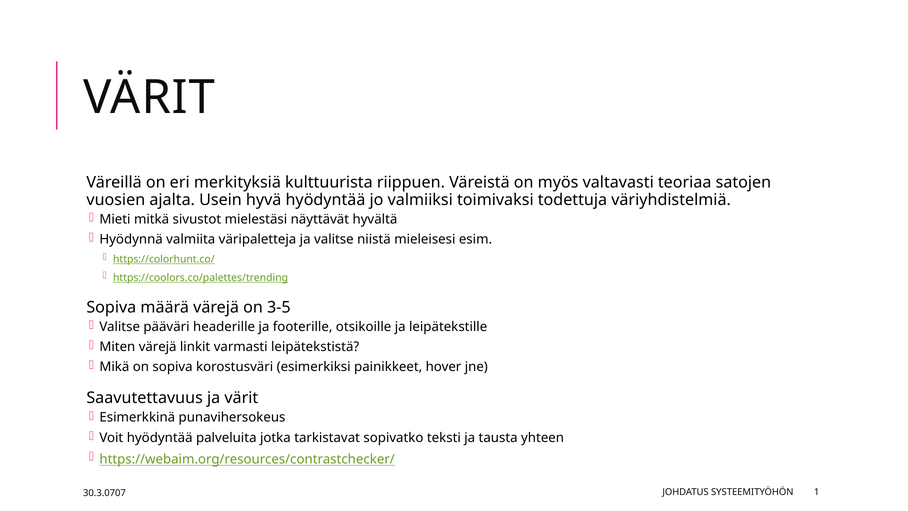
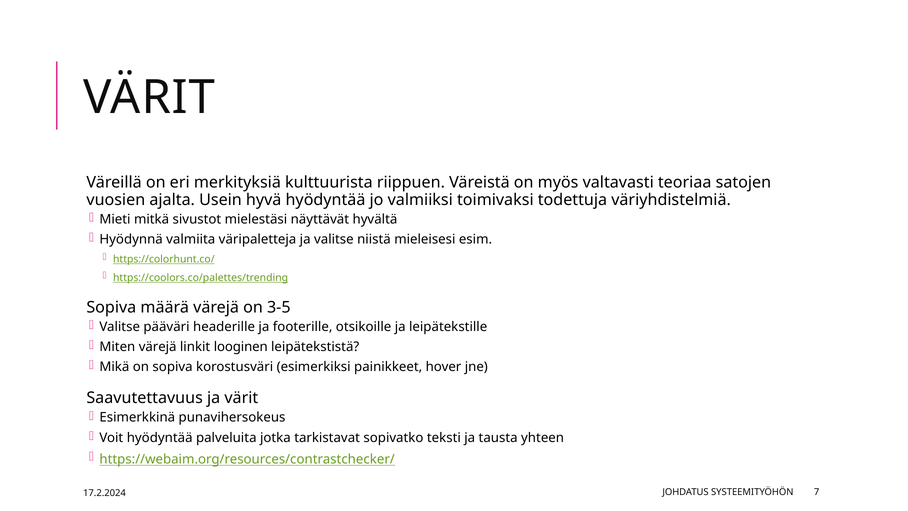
varmasti: varmasti -> looginen (241, 347)
1: 1 -> 7 (817, 492)
30.3.0707: 30.3.0707 -> 17.2.2024 (104, 493)
